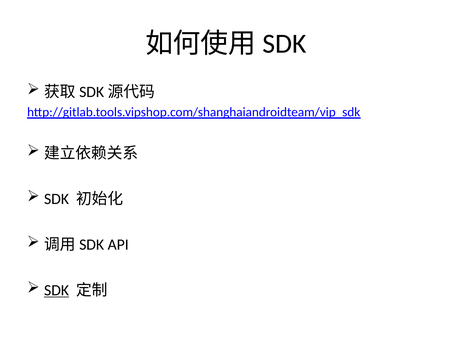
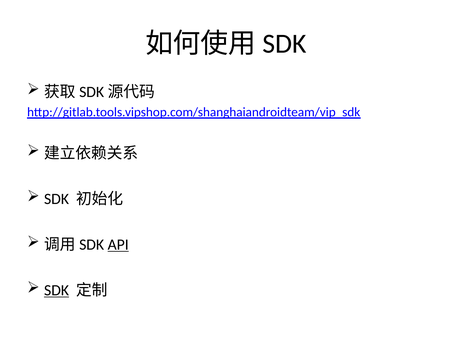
API underline: none -> present (118, 245)
